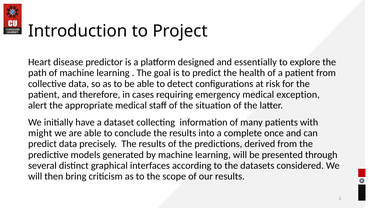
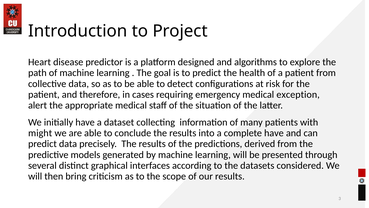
essentially: essentially -> algorithms (256, 62)
complete once: once -> have (274, 133)
